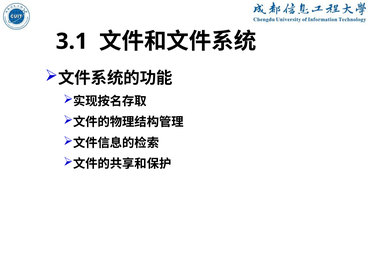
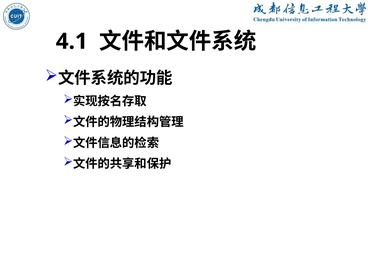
3.1: 3.1 -> 4.1 (72, 41)
